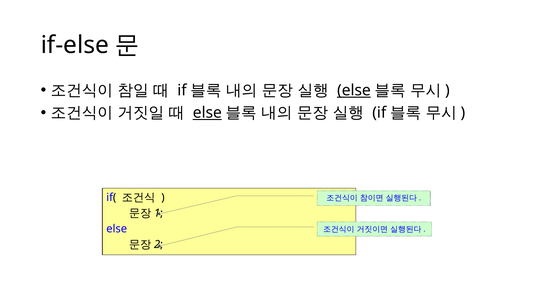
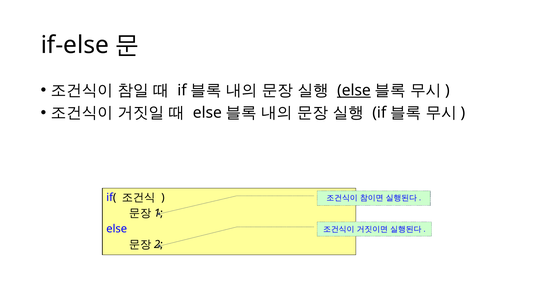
else underline: present -> none (207, 113)
